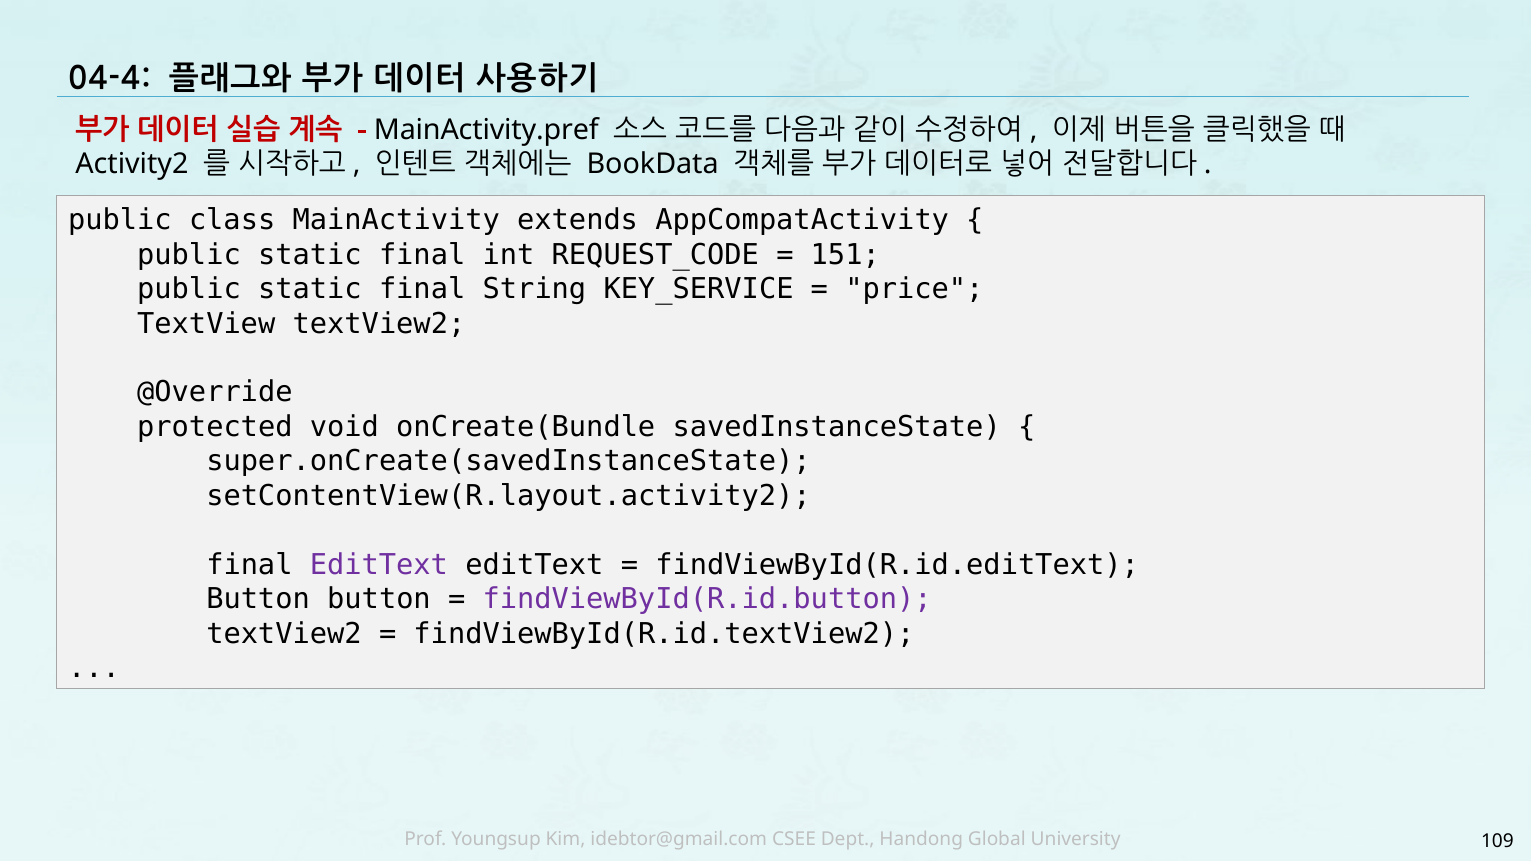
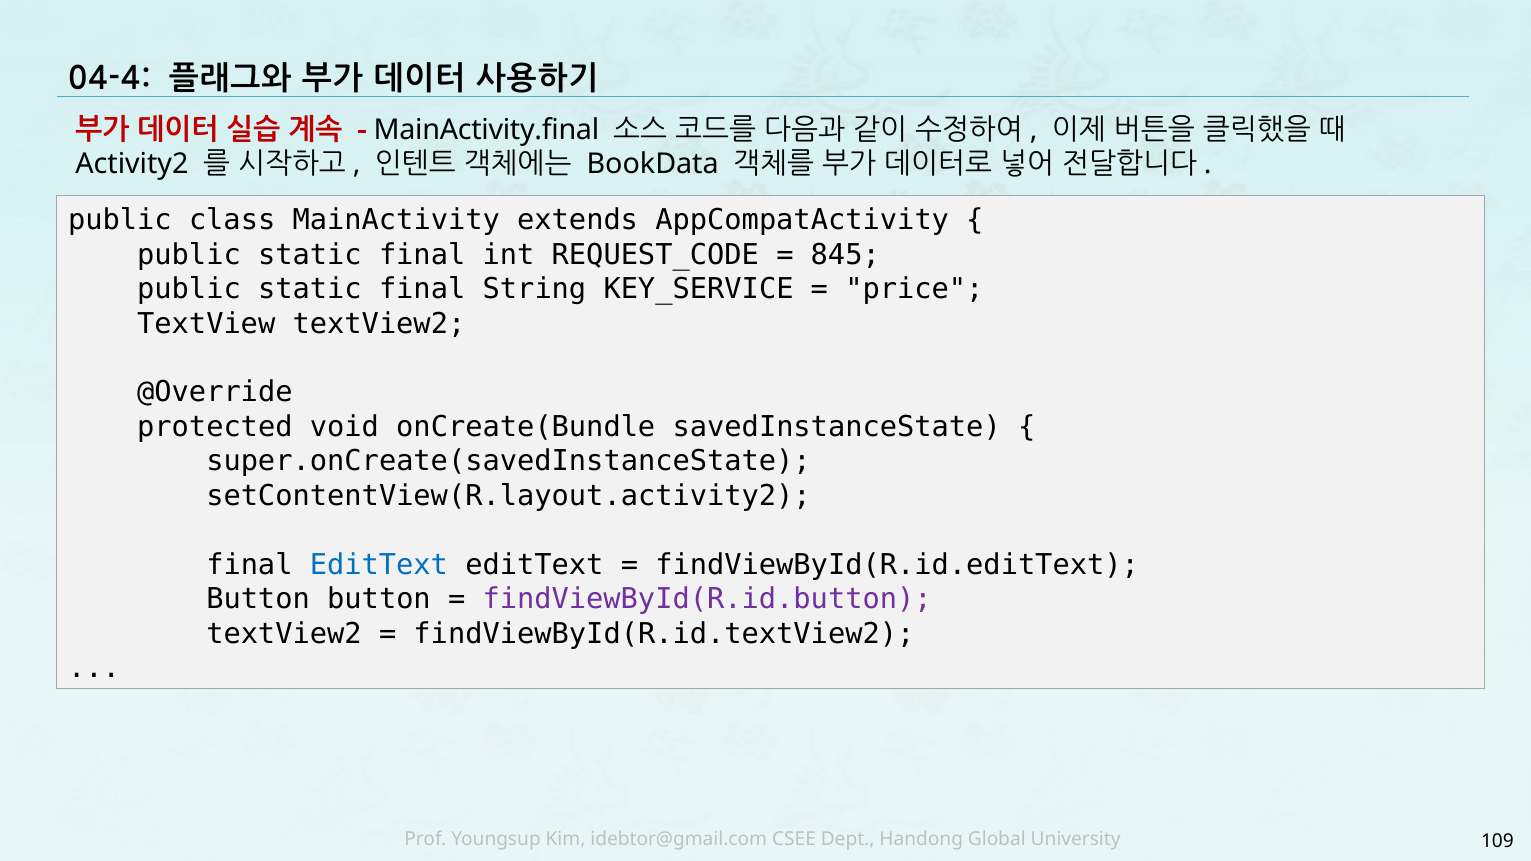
MainActivity.pref: MainActivity.pref -> MainActivity.final (486, 130)
151: 151 -> 845 (845, 255)
EditText colour: purple -> blue (379, 565)
